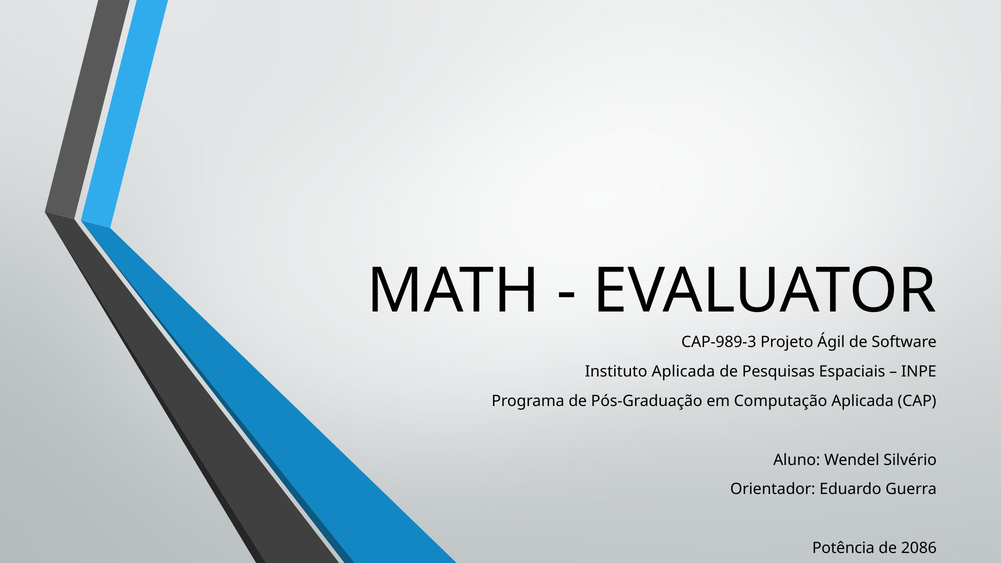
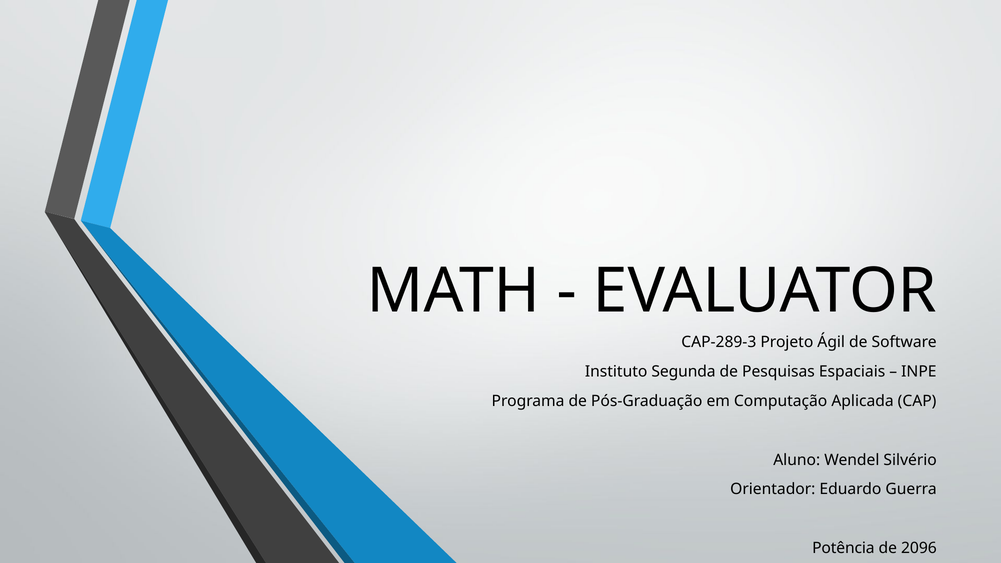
CAP-989-3: CAP-989-3 -> CAP-289-3 (719, 342)
Instituto Aplicada: Aplicada -> Segunda (684, 372)
2086: 2086 -> 2096 (919, 548)
